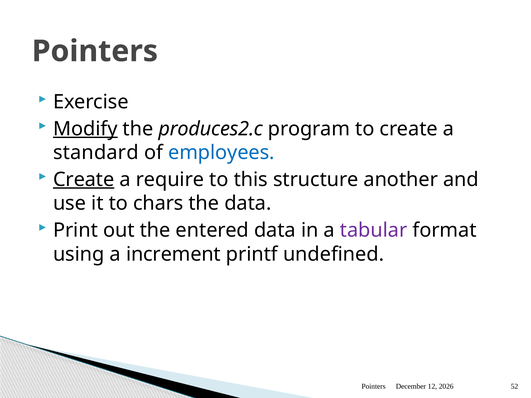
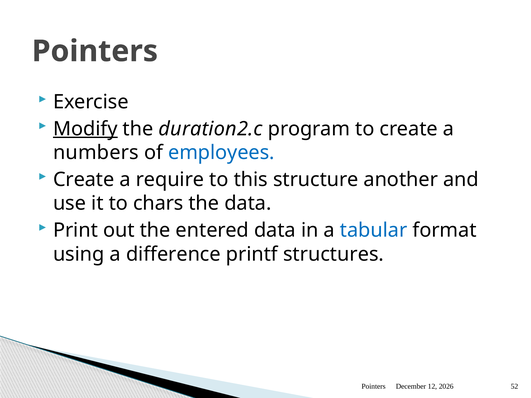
produces2.c: produces2.c -> duration2.c (211, 129)
standard: standard -> numbers (96, 153)
Create underline: present -> none (84, 180)
tabular colour: purple -> blue (374, 230)
increment: increment -> difference (173, 254)
undefined: undefined -> structures (333, 254)
